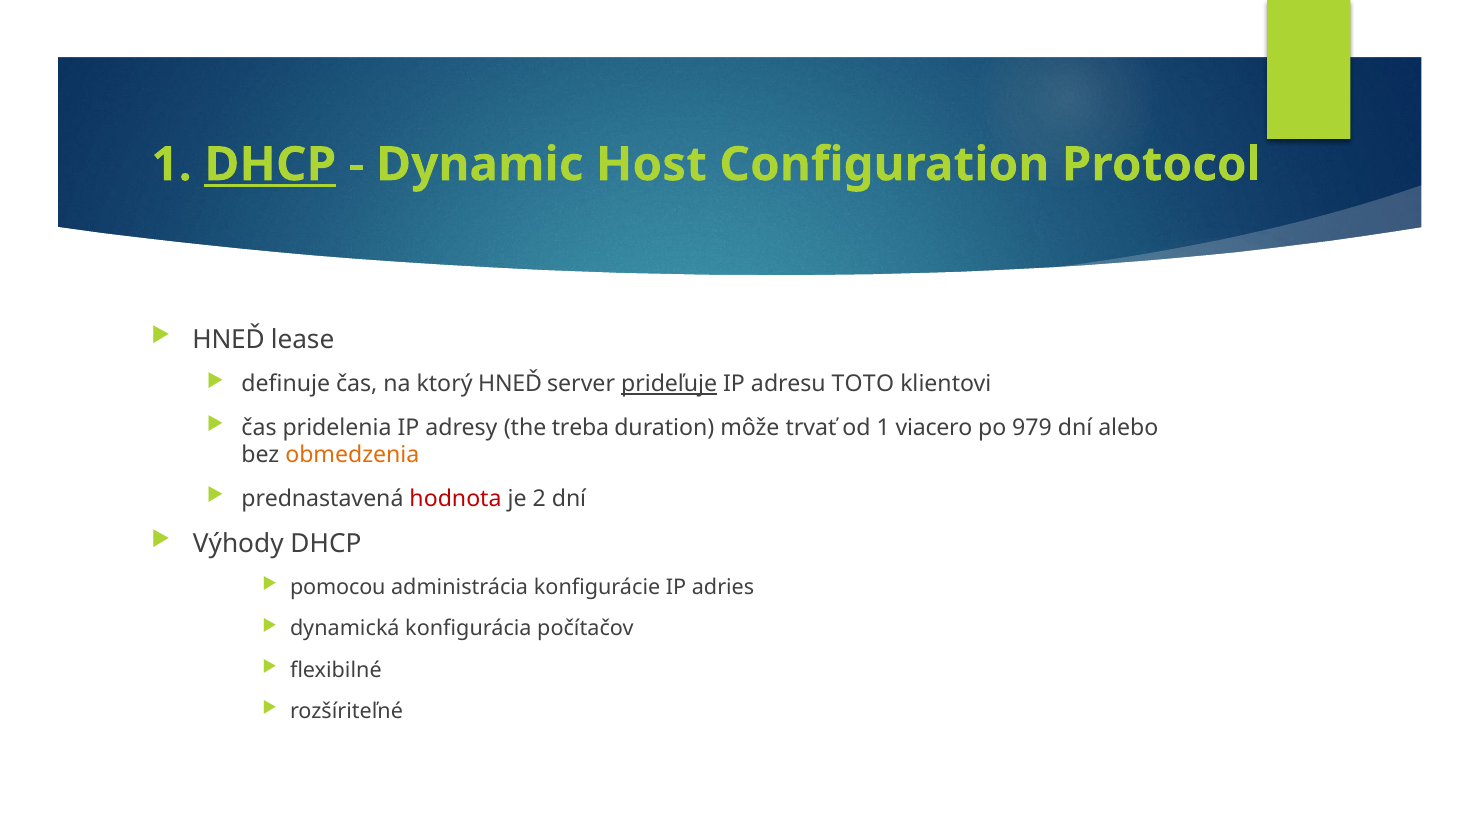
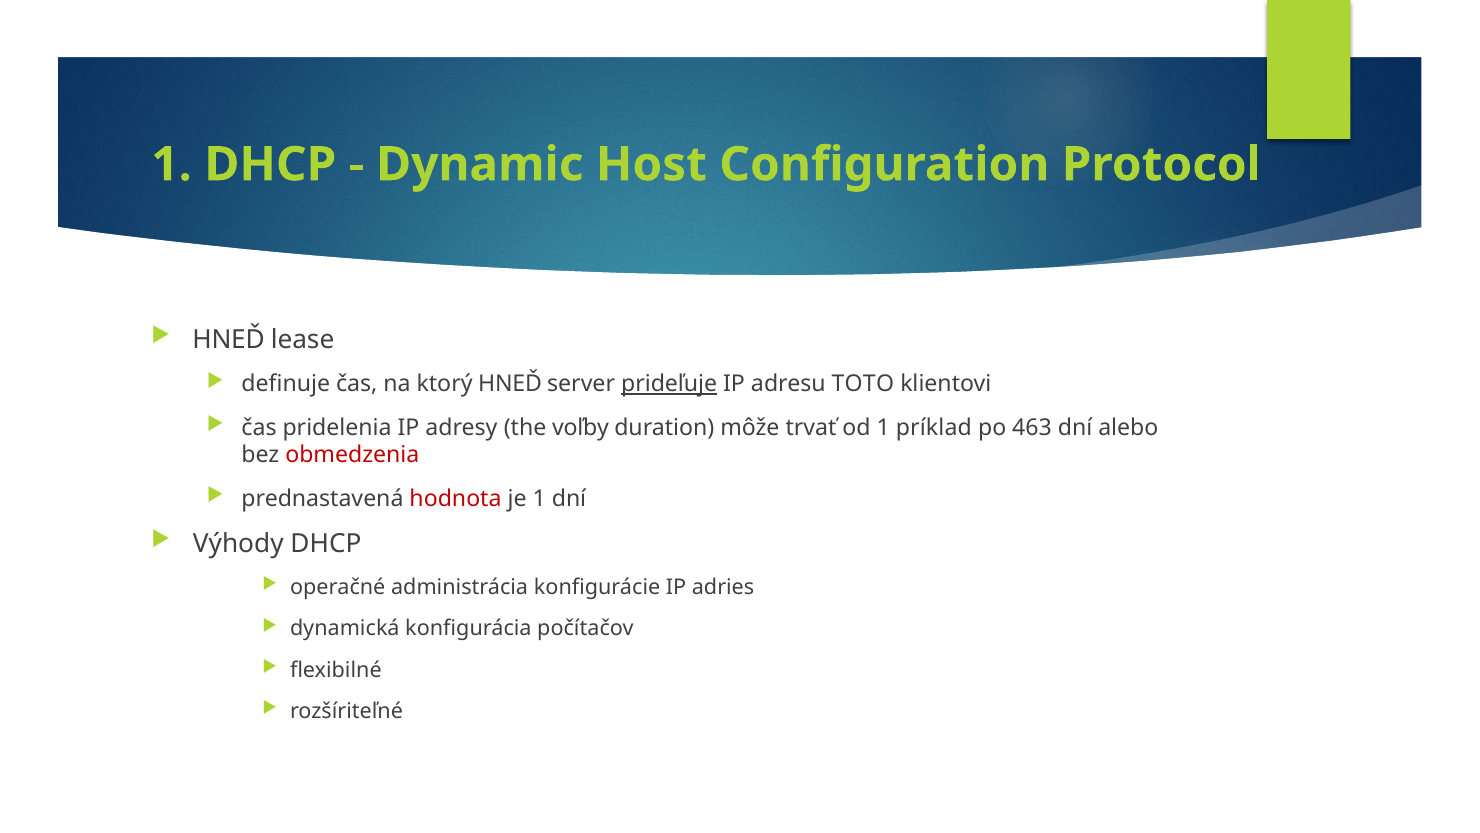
DHCP underline: present -> none (270, 164)
treba: treba -> voľby (580, 427)
viacero: viacero -> príklad (934, 427)
979: 979 -> 463 (1032, 427)
obmedzenia colour: orange -> red (352, 455)
je 2: 2 -> 1 (539, 498)
pomocou: pomocou -> operačné (338, 587)
